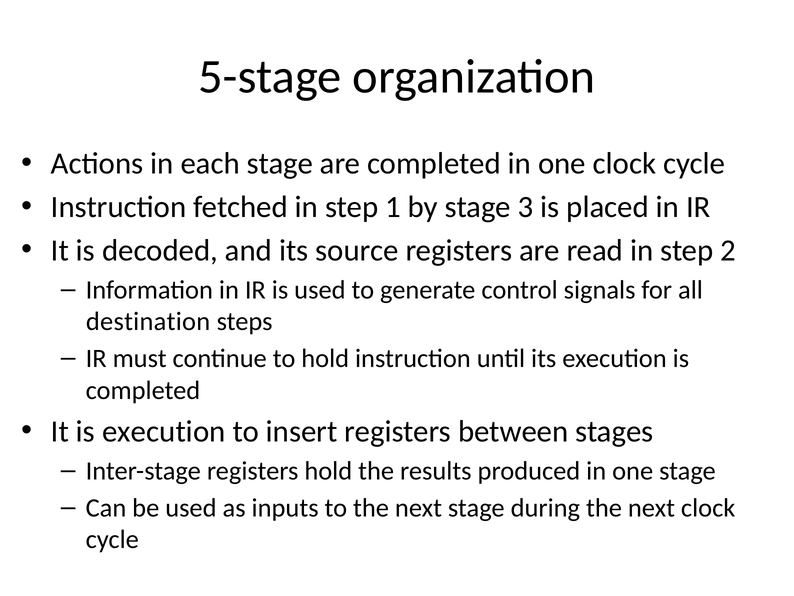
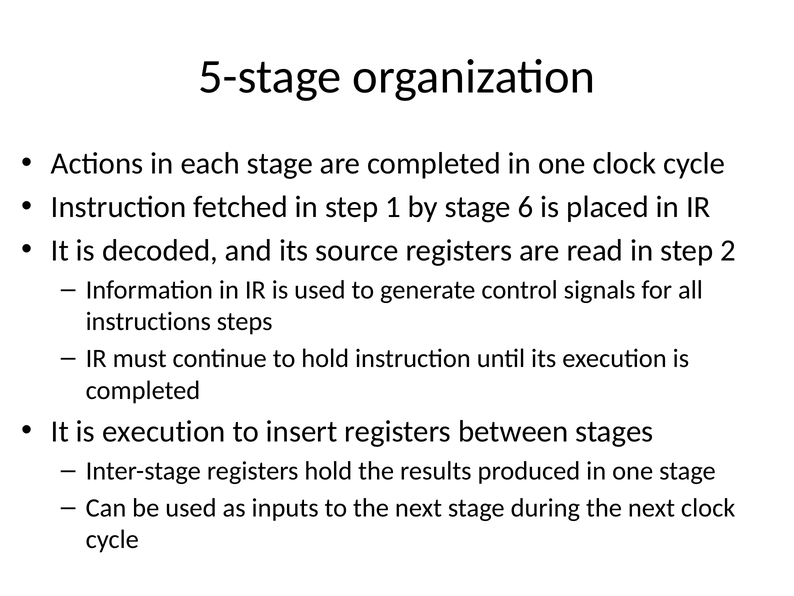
3: 3 -> 6 (526, 207)
destination: destination -> instructions (148, 321)
